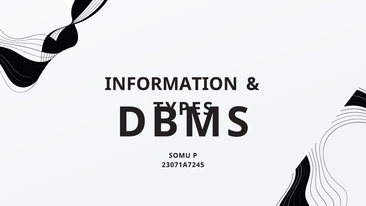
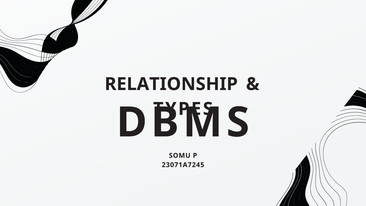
INFORMATION: INFORMATION -> RELATIONSHIP (171, 84)
